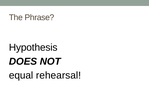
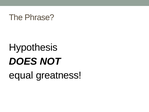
rehearsal: rehearsal -> greatness (59, 75)
